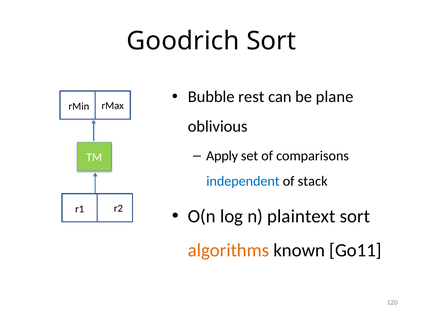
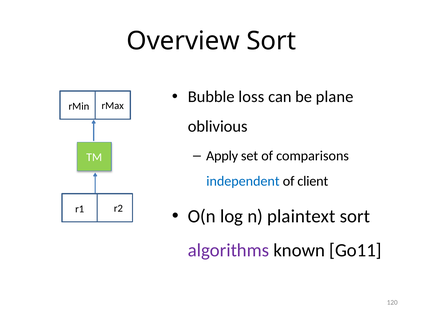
Goodrich: Goodrich -> Overview (183, 41)
rest: rest -> loss (251, 97)
stack: stack -> client (313, 181)
algorithms colour: orange -> purple (228, 250)
